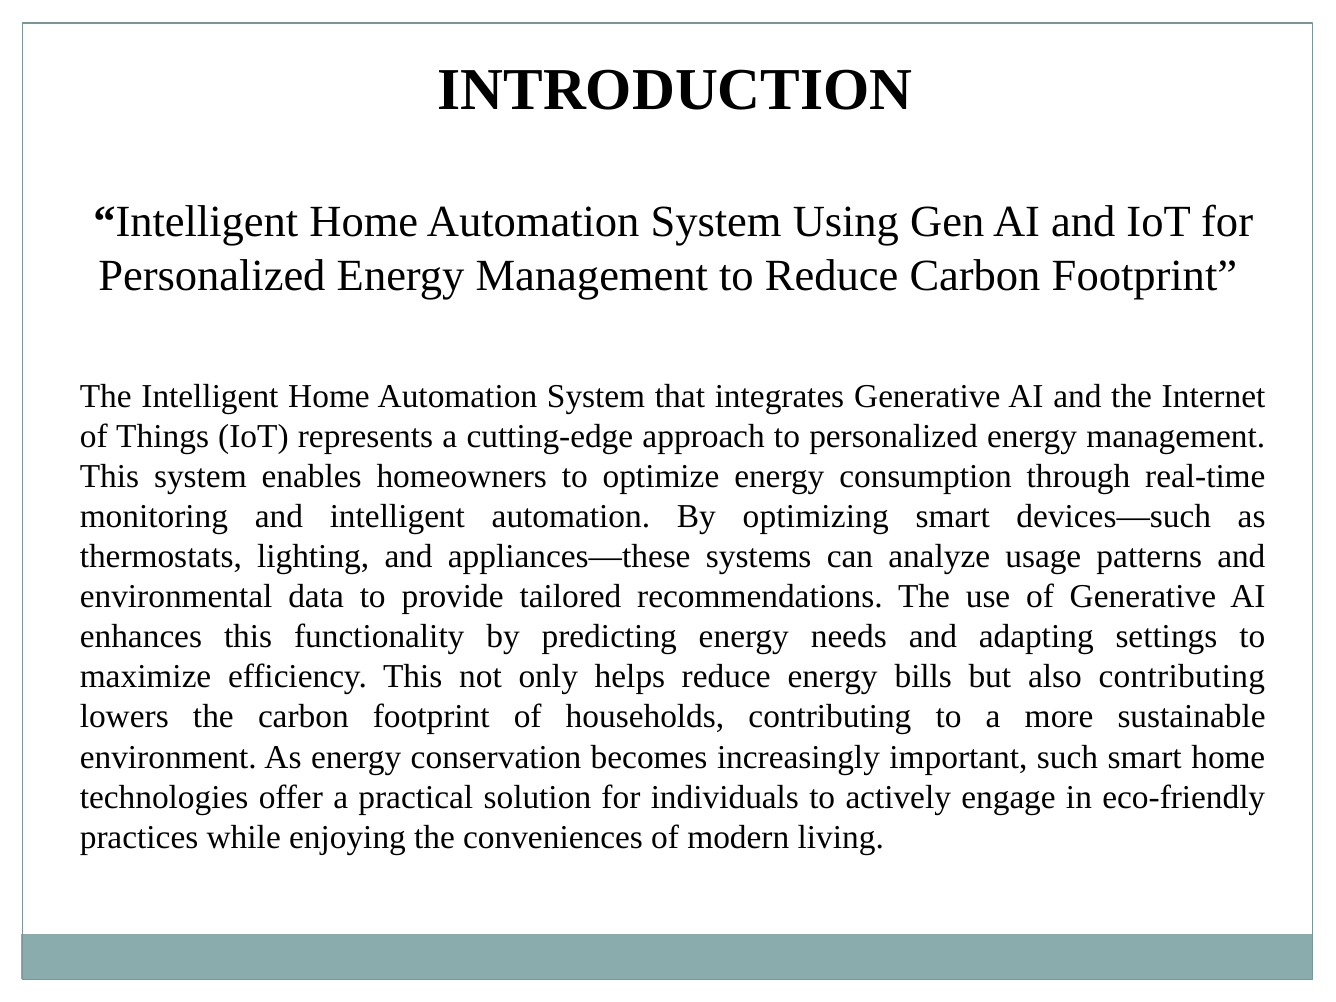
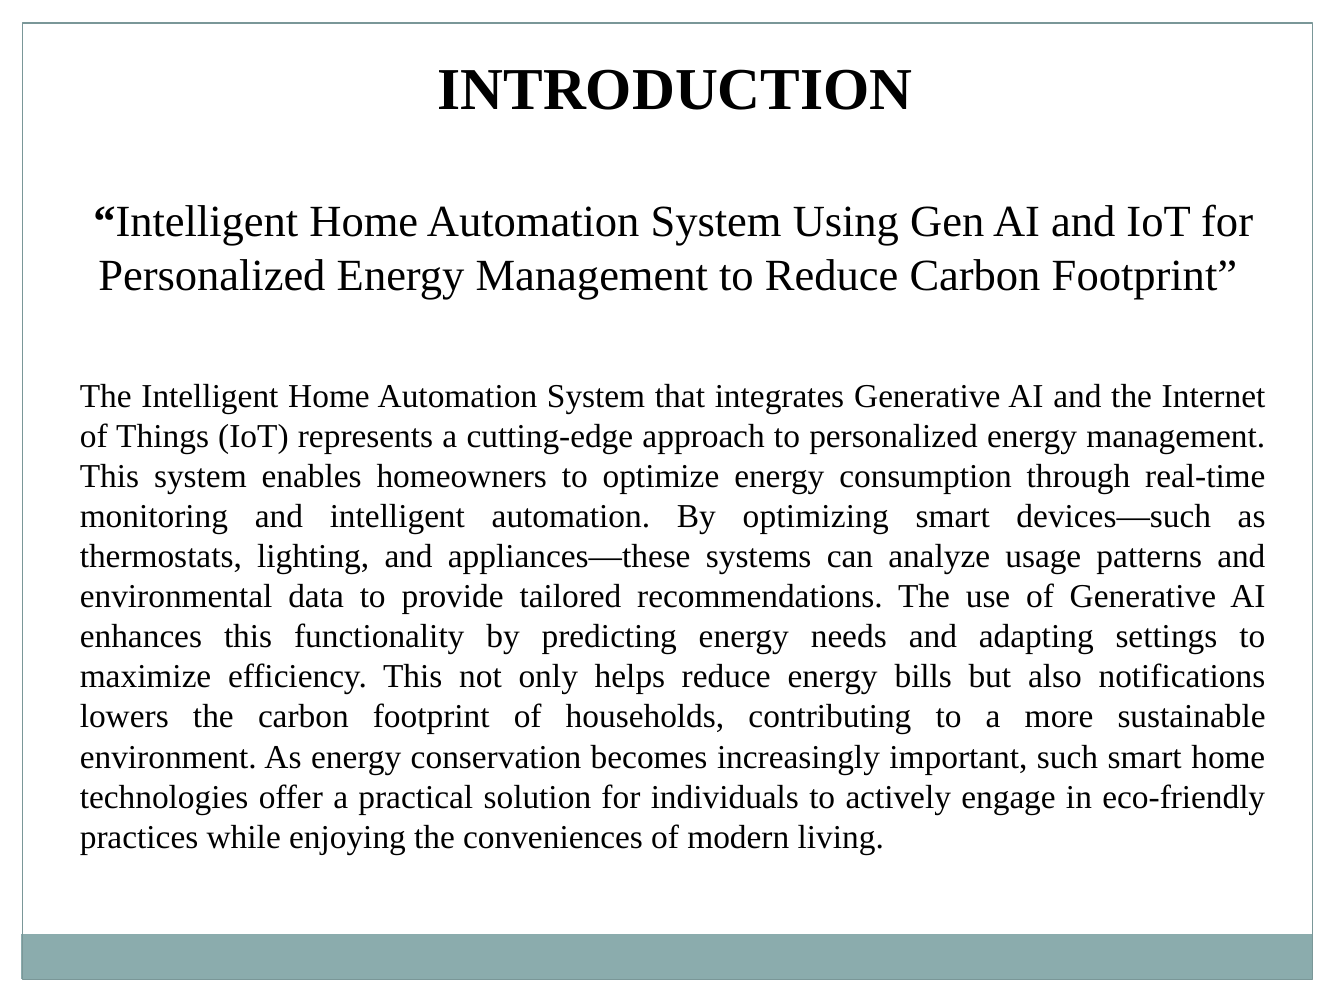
also contributing: contributing -> notifications (1182, 677)
